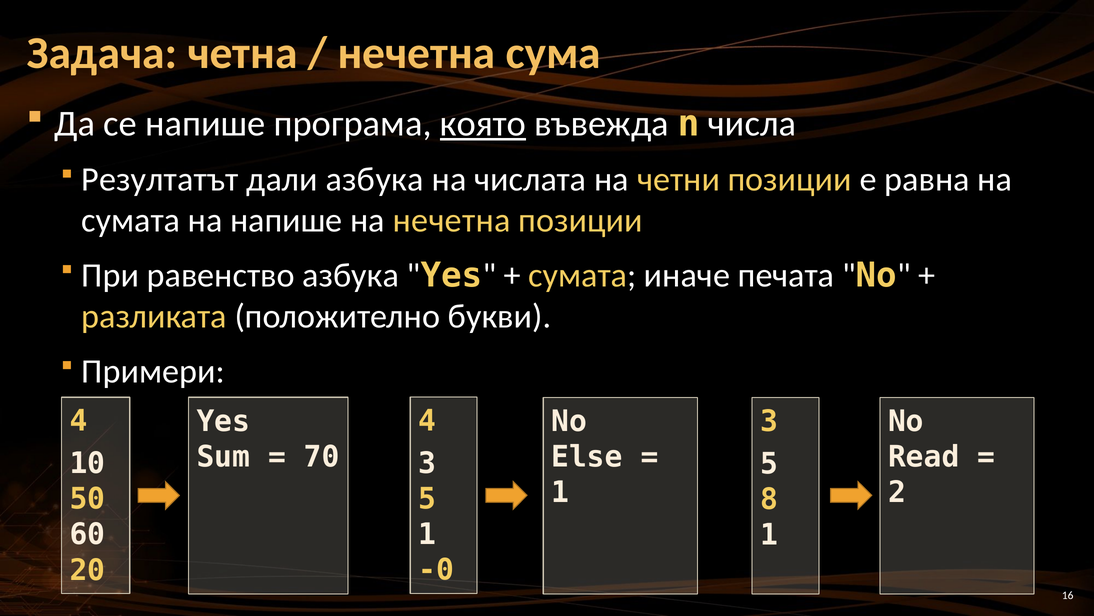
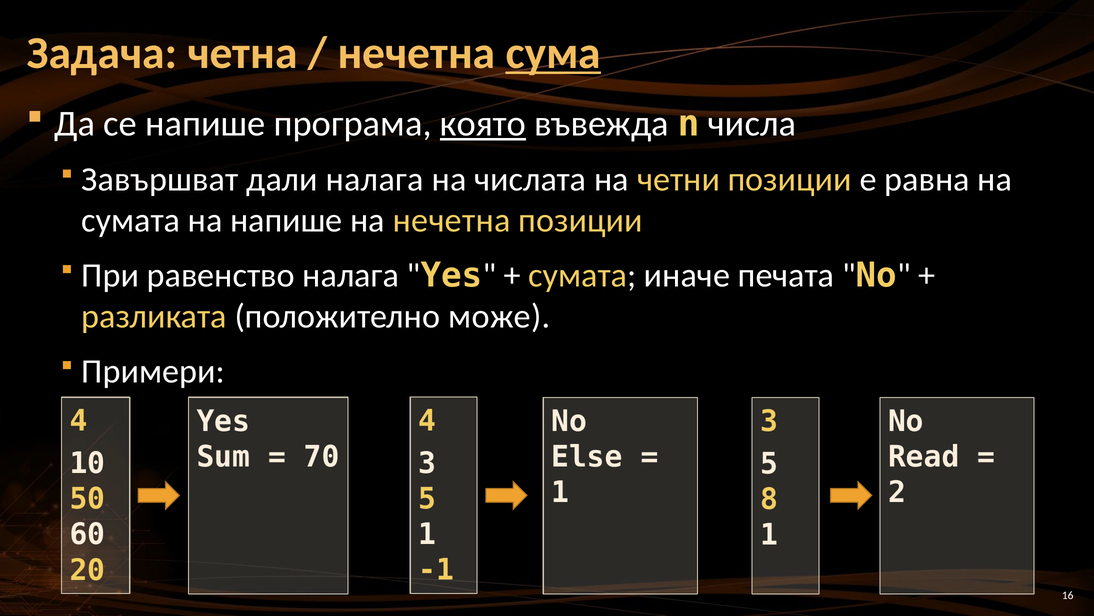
сума underline: none -> present (553, 53)
Резултатът: Резултатът -> Завършват (160, 179)
дали азбука: азбука -> налага (375, 179)
равенство азбука: азбука -> налага (351, 275)
букви: букви -> може (499, 316)
-0: -0 -> -1 (436, 570)
